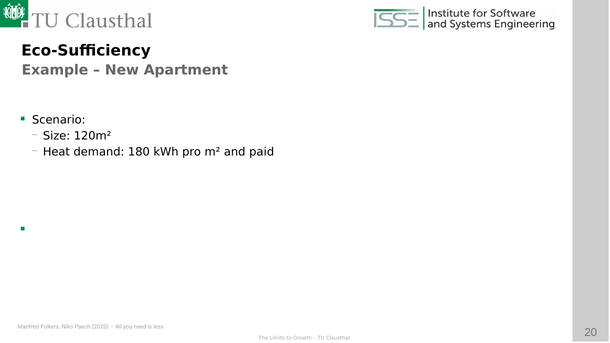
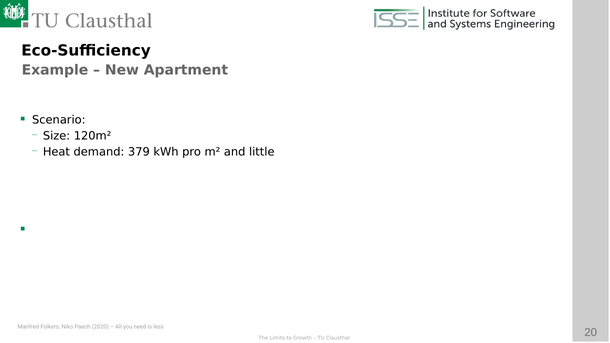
180: 180 -> 379 (139, 152)
paid: paid -> little (262, 152)
